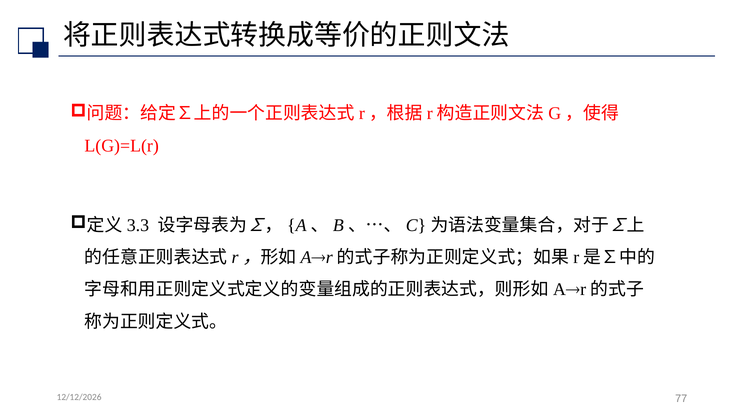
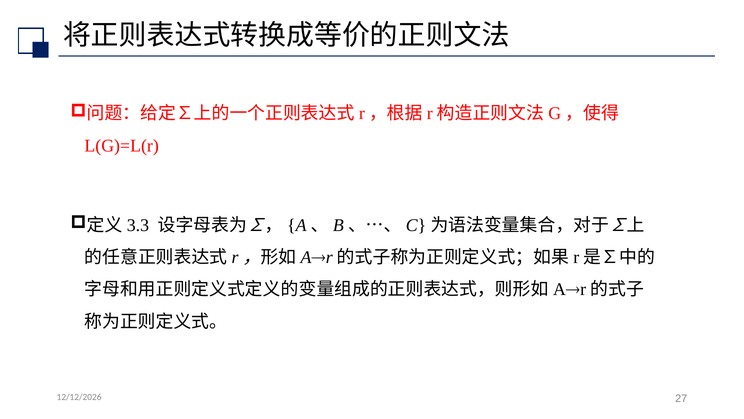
77: 77 -> 27 (681, 398)
